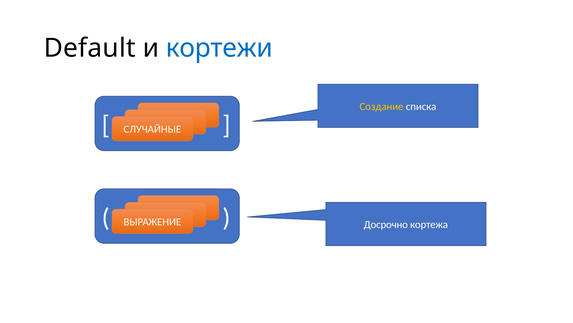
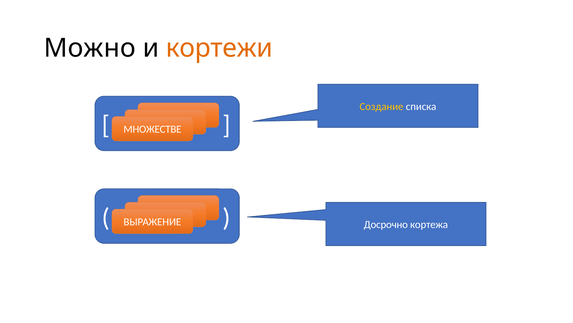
Default: Default -> Можно (90, 48)
кортежи colour: blue -> orange (219, 48)
СЛУЧАЙНЫЕ: СЛУЧАЙНЫЕ -> МНОЖЕСТВЕ (152, 129)
